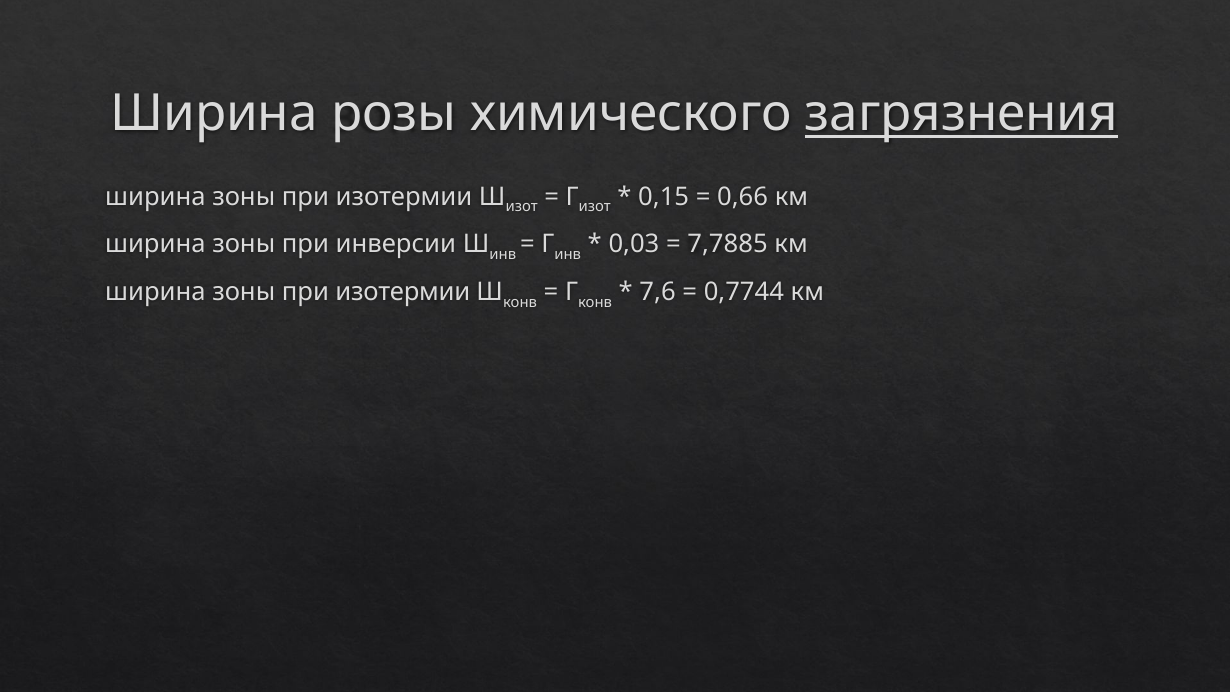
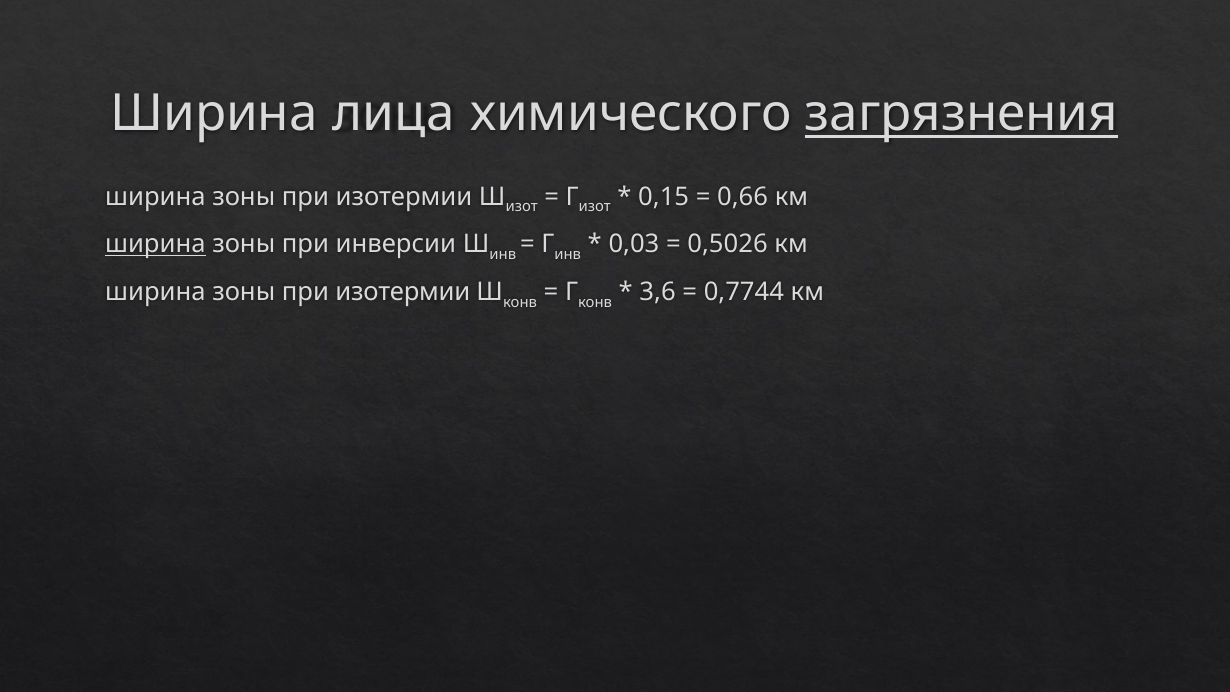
розы: розы -> лица (394, 114)
ширина underline: none -> present (155, 244)
7,7885: 7,7885 -> 0,5026 (728, 244)
7,6: 7,6 -> 3,6 (658, 292)
